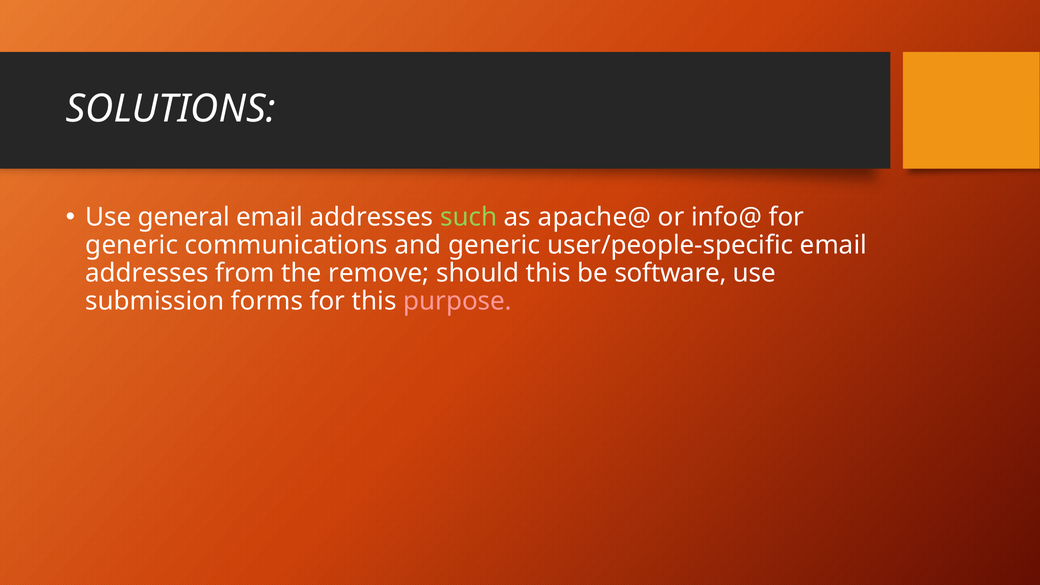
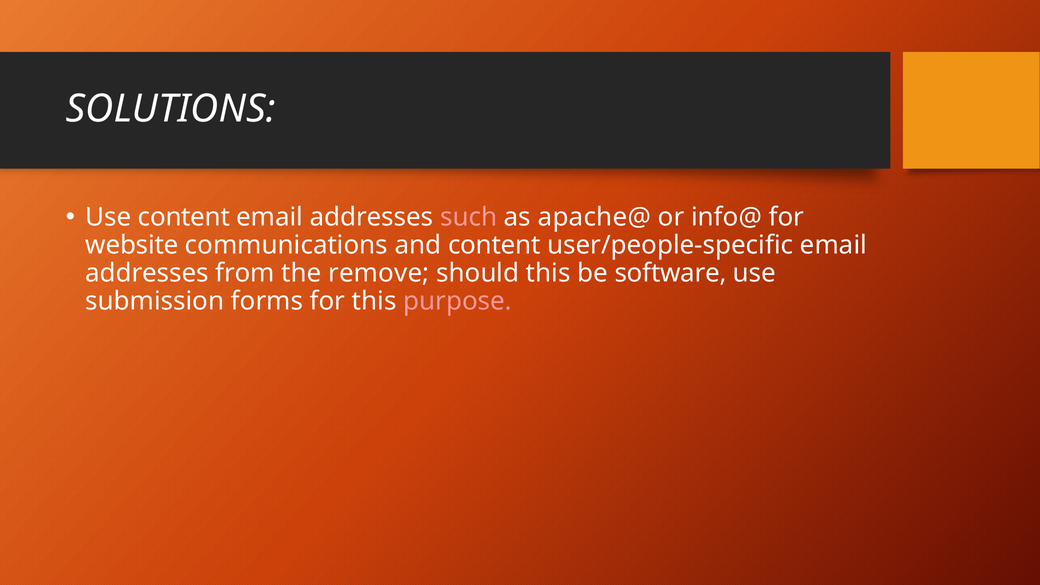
Use general: general -> content (184, 217)
such colour: light green -> pink (469, 217)
generic: generic -> website (132, 245)
and generic: generic -> content (494, 245)
